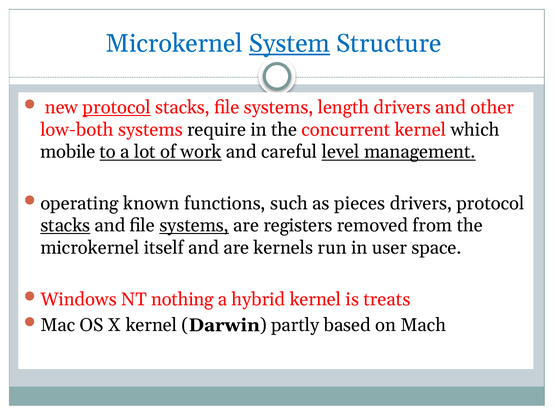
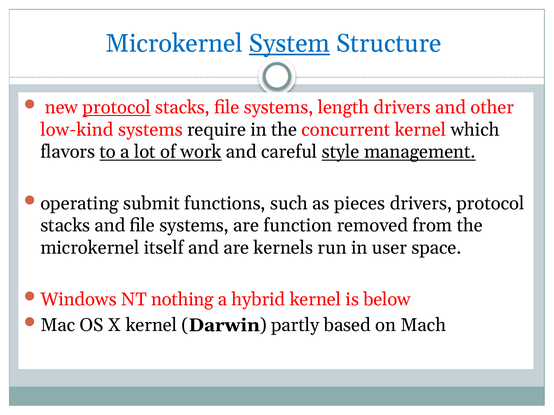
low-both: low-both -> low-kind (77, 130)
mobile: mobile -> flavors (68, 152)
level: level -> style (341, 152)
known: known -> submit (151, 204)
stacks underline: present -> none (65, 226)
systems underline: present -> none (194, 226)
registers: registers -> function (298, 226)
treats: treats -> below (387, 300)
